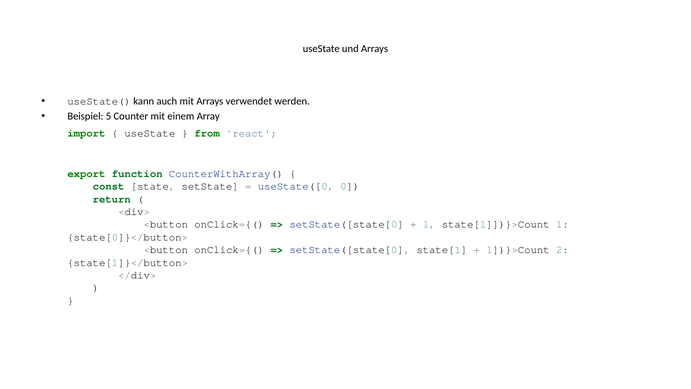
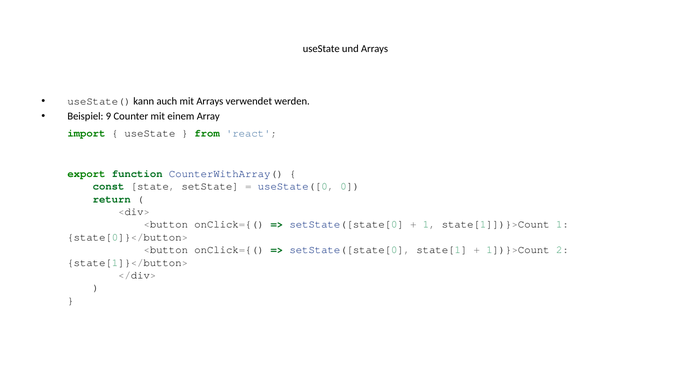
5: 5 -> 9 (108, 116)
